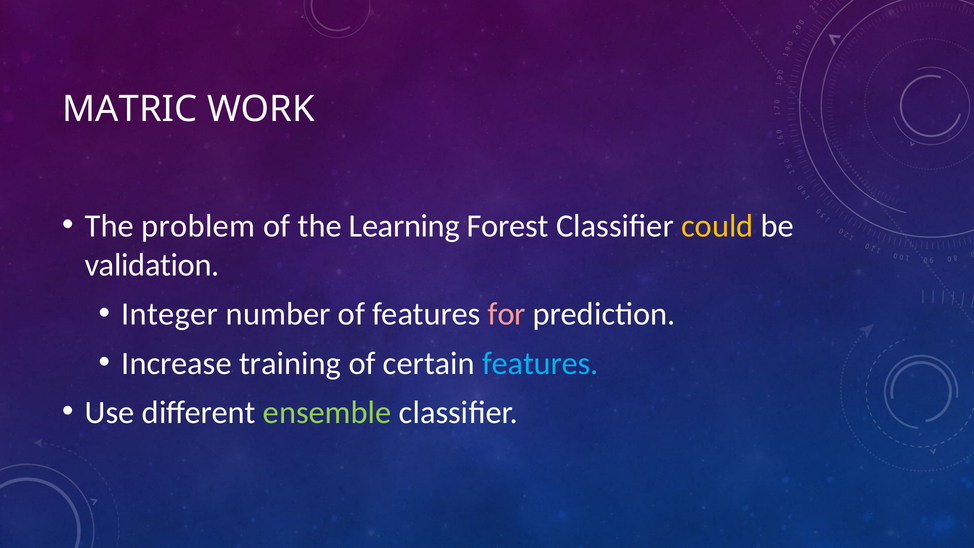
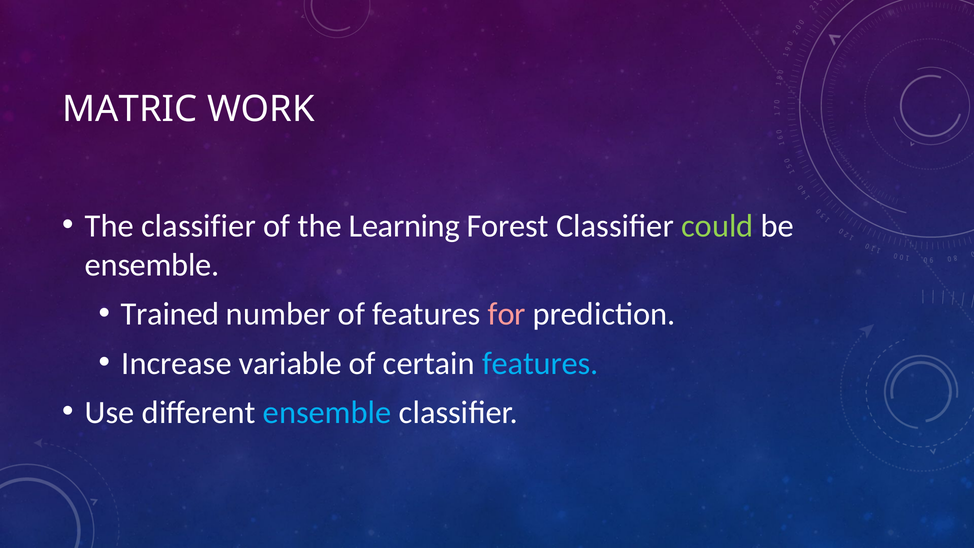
The problem: problem -> classifier (199, 226)
could colour: yellow -> light green (717, 226)
validation: validation -> ensemble (152, 265)
Integer: Integer -> Trained (170, 314)
training: training -> variable (290, 363)
ensemble colour: light green -> light blue (327, 412)
